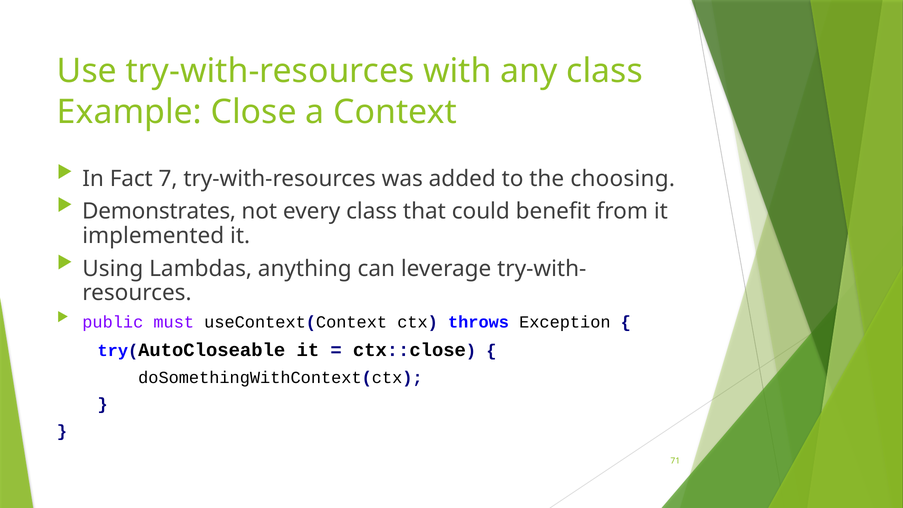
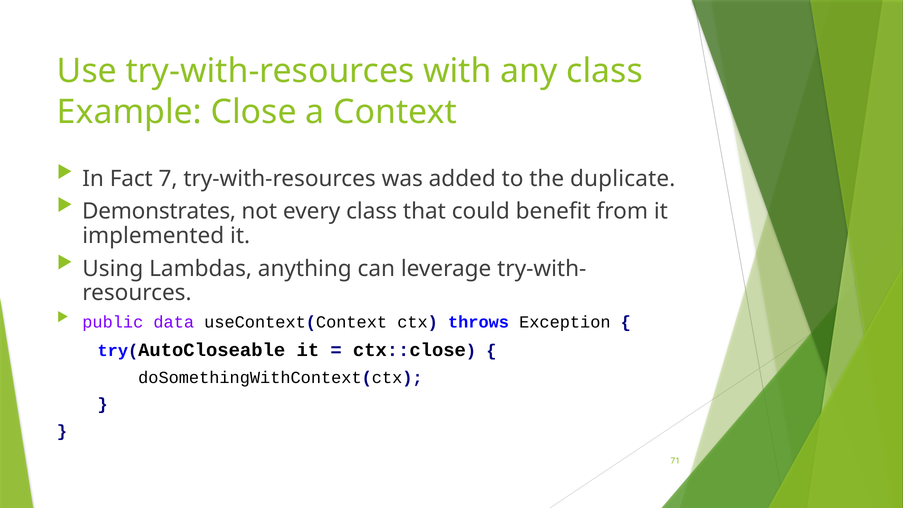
choosing: choosing -> duplicate (623, 179)
must: must -> data (174, 322)
